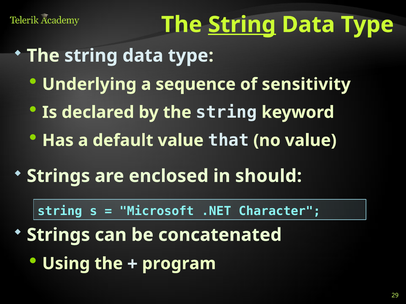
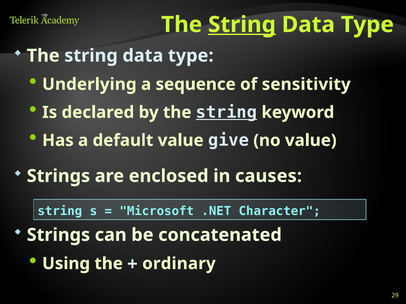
string underline: none -> present (226, 113)
that: that -> give (229, 141)
should: should -> causes (269, 176)
program: program -> ordinary (179, 264)
